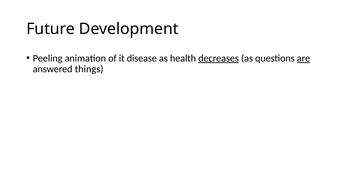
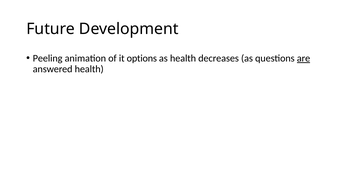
disease: disease -> options (142, 58)
decreases underline: present -> none (219, 58)
answered things: things -> health (89, 69)
